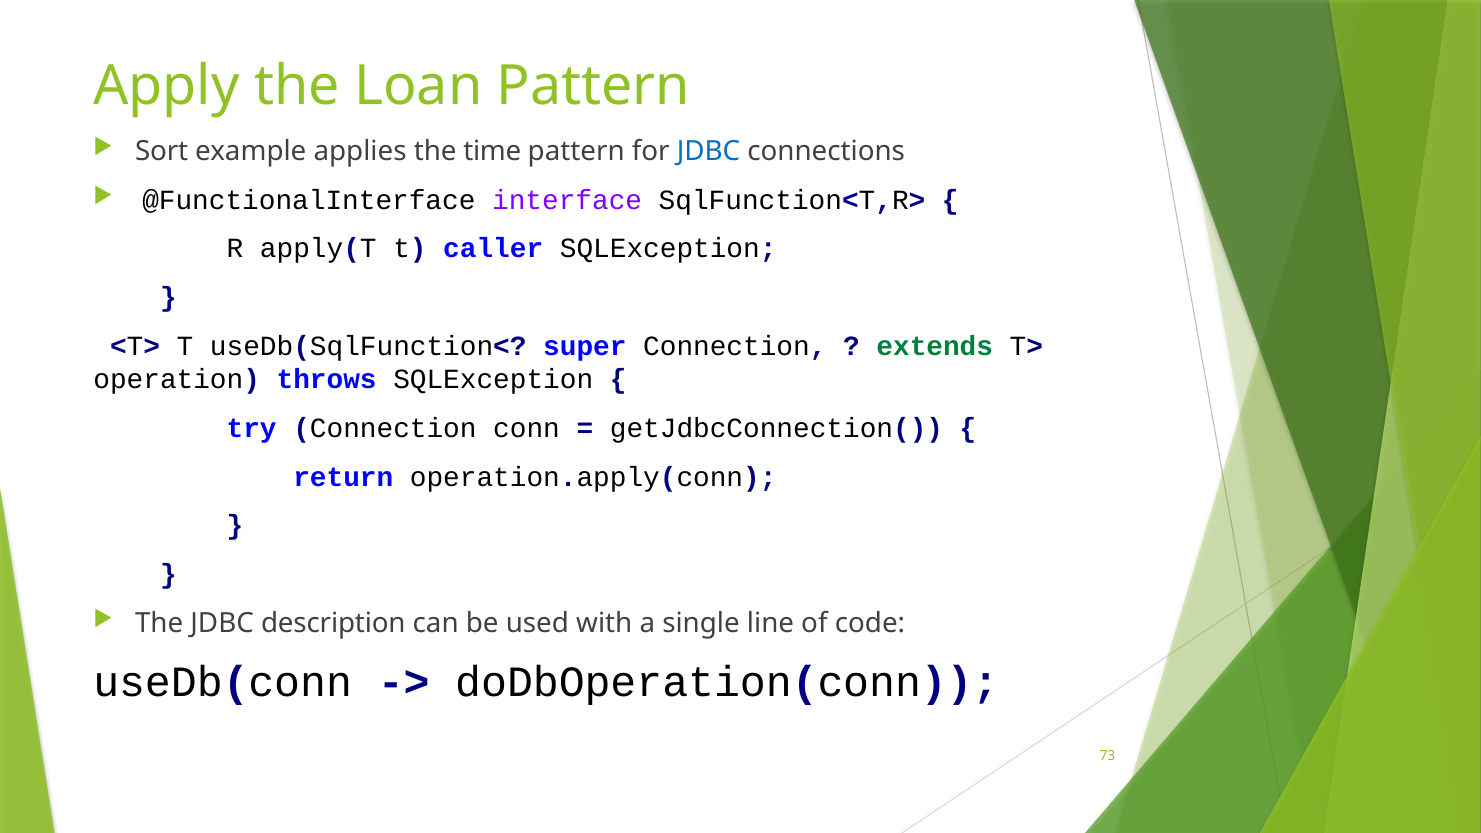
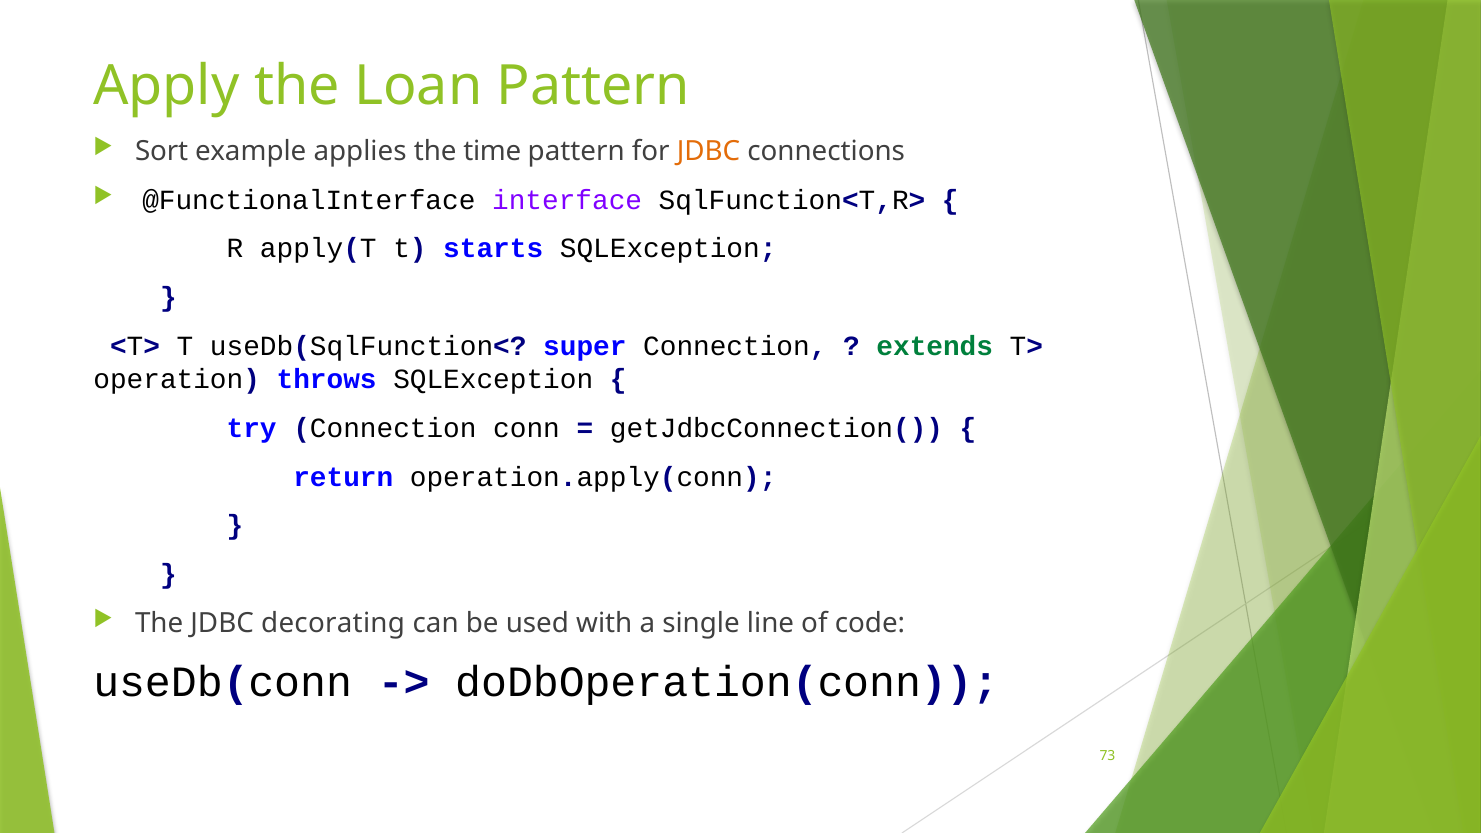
JDBC colour: blue -> orange (708, 151)
caller: caller -> starts (493, 249)
description: description -> decorating (333, 623)
